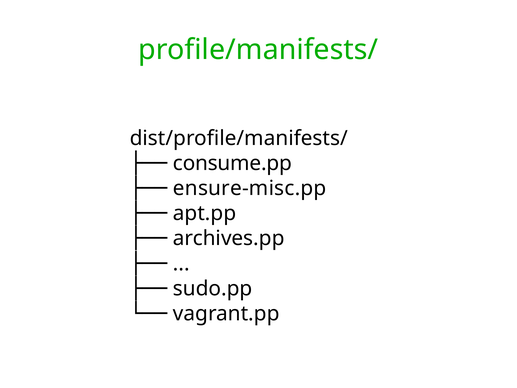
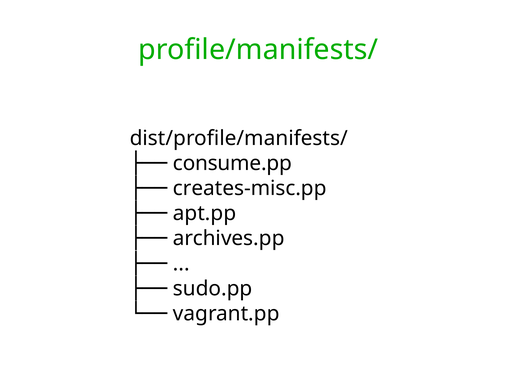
ensure-misc.pp: ensure-misc.pp -> creates-misc.pp (250, 188)
